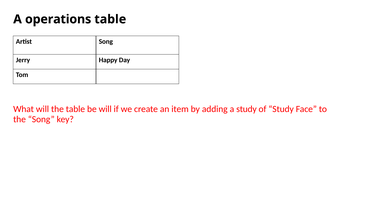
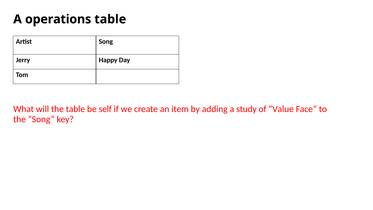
be will: will -> self (105, 109)
of Study: Study -> Value (281, 109)
